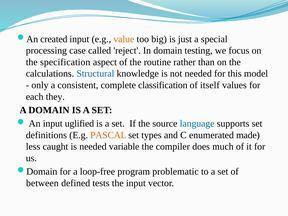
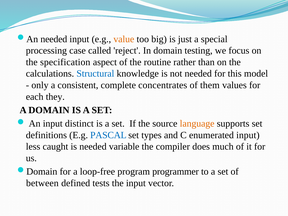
created: created -> needed (54, 39)
classification: classification -> concentrates (163, 85)
itself: itself -> them (210, 85)
uglified: uglified -> distinct (79, 124)
language colour: blue -> orange (197, 124)
PASCAL colour: orange -> blue (108, 135)
enumerated made: made -> input (248, 135)
problematic: problematic -> programmer (176, 172)
